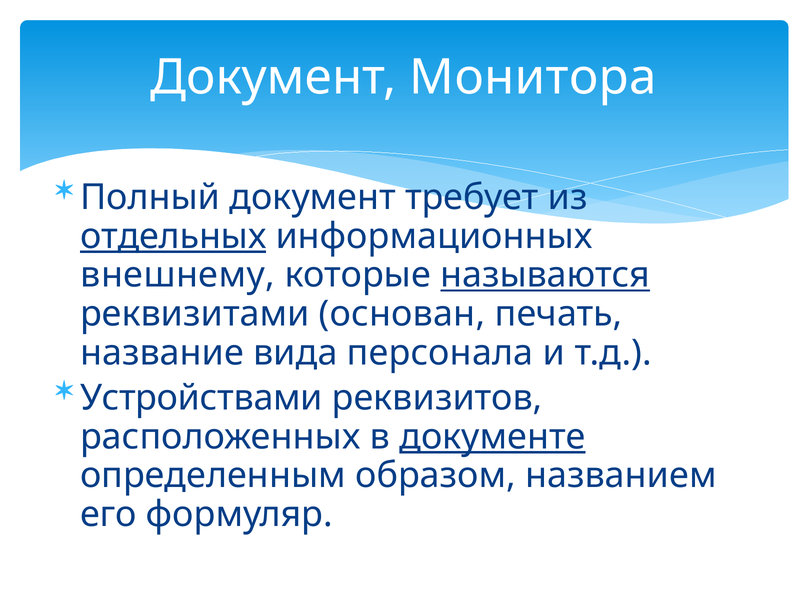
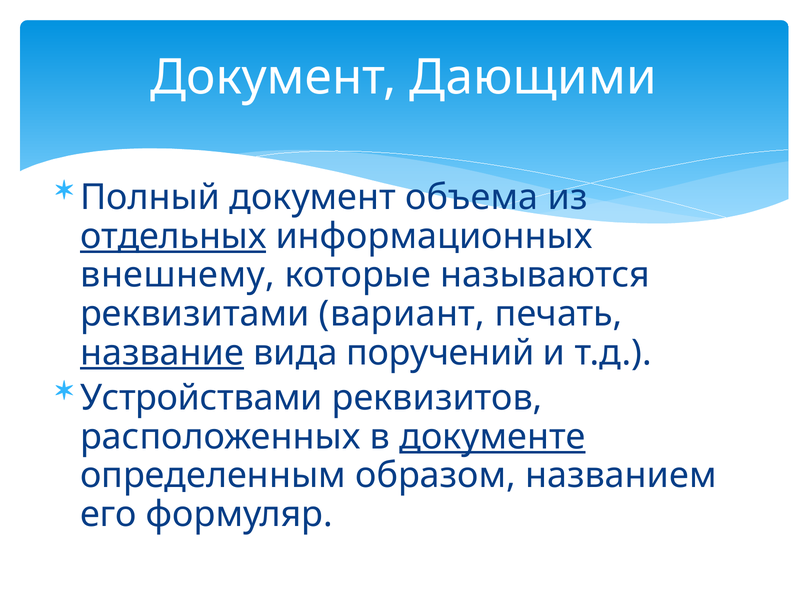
Монитора: Монитора -> Дающими (533, 78)
требует: требует -> объема (472, 197)
называются underline: present -> none (545, 275)
основан: основан -> вариант (402, 314)
название underline: none -> present (162, 353)
персонала: персонала -> поручений (440, 353)
